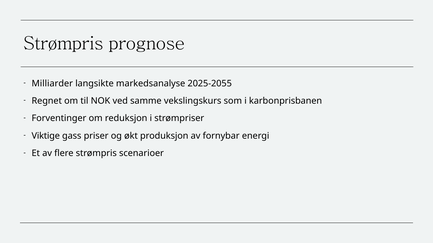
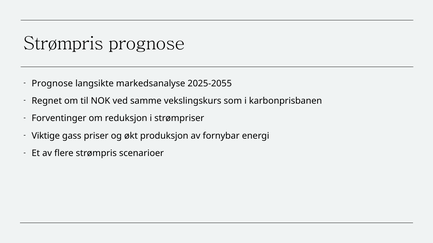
Milliarder: Milliarder -> Prognose (52, 84)
